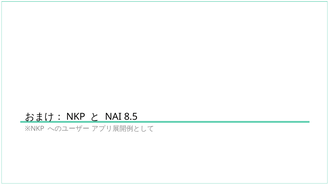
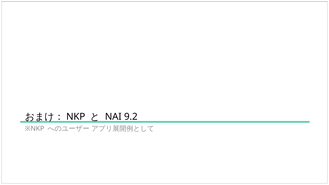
8.5: 8.5 -> 9.2 (131, 117)
